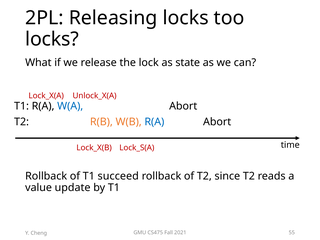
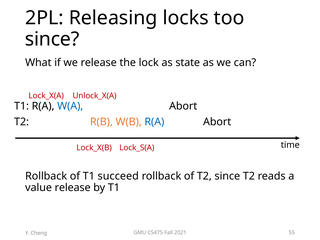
locks: locks -> since (52, 39)
value update: update -> release (73, 188)
